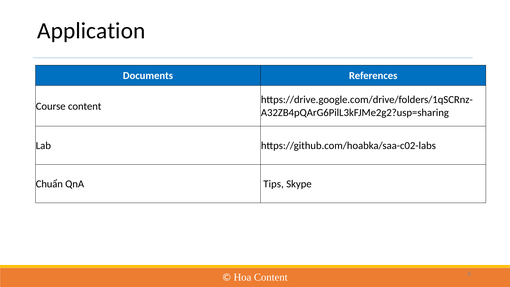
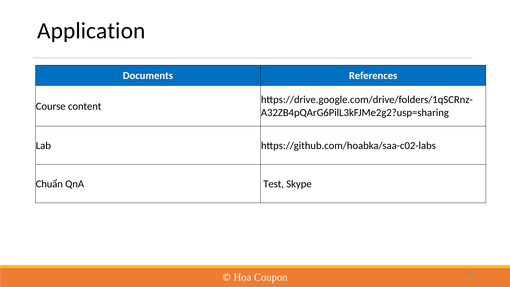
Tips: Tips -> Test (274, 184)
Hoa Content: Content -> Coupon (271, 277)
